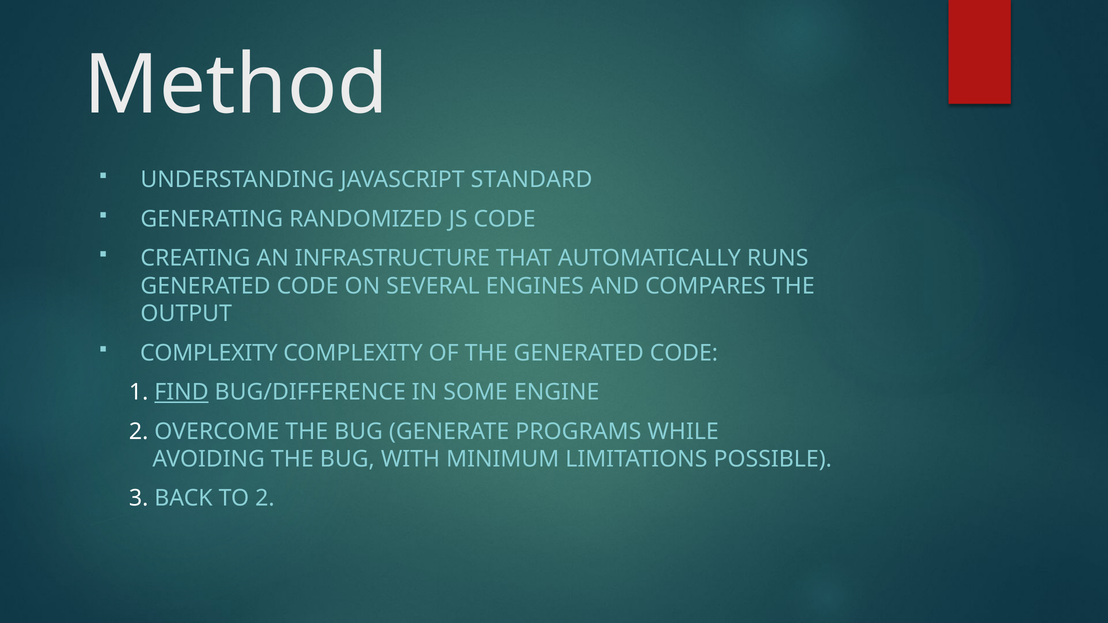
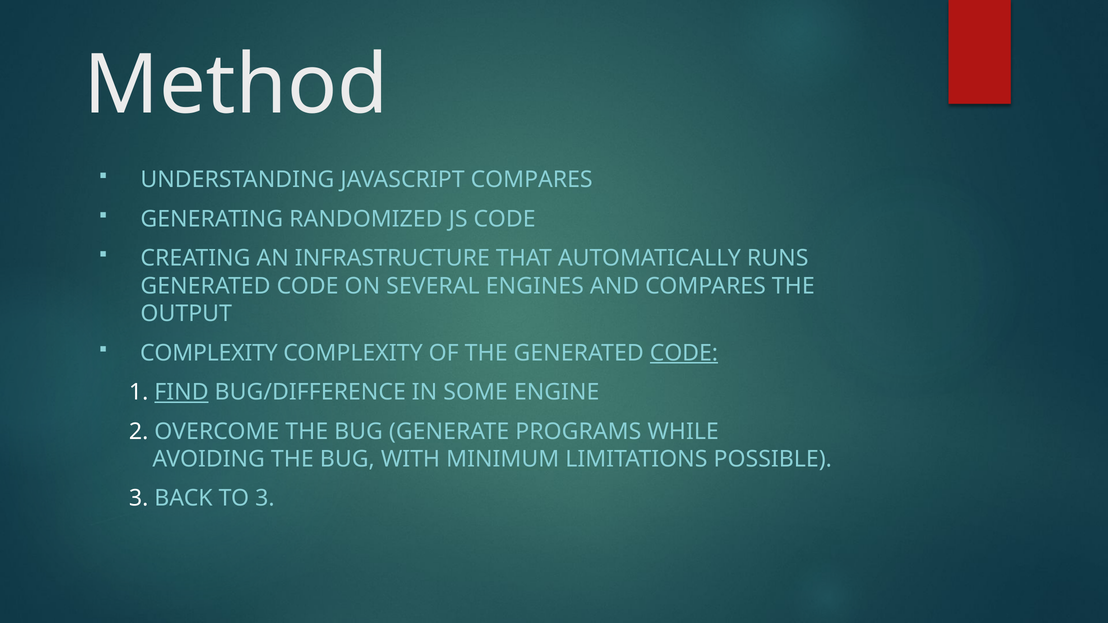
JAVASCRIPT STANDARD: STANDARD -> COMPARES (532, 180)
CODE underline: none -> present (684, 353)
TO 2: 2 -> 3 (265, 499)
